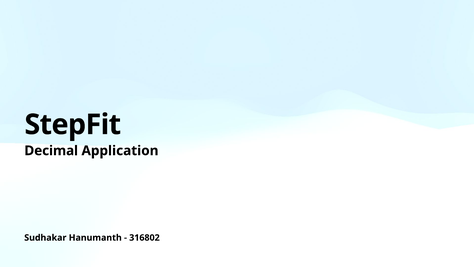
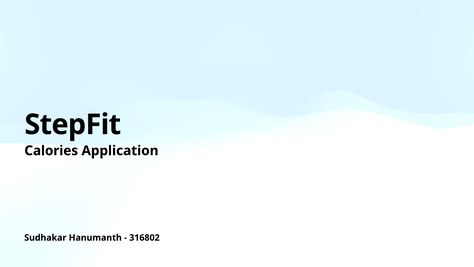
Decimal: Decimal -> Calories (51, 150)
